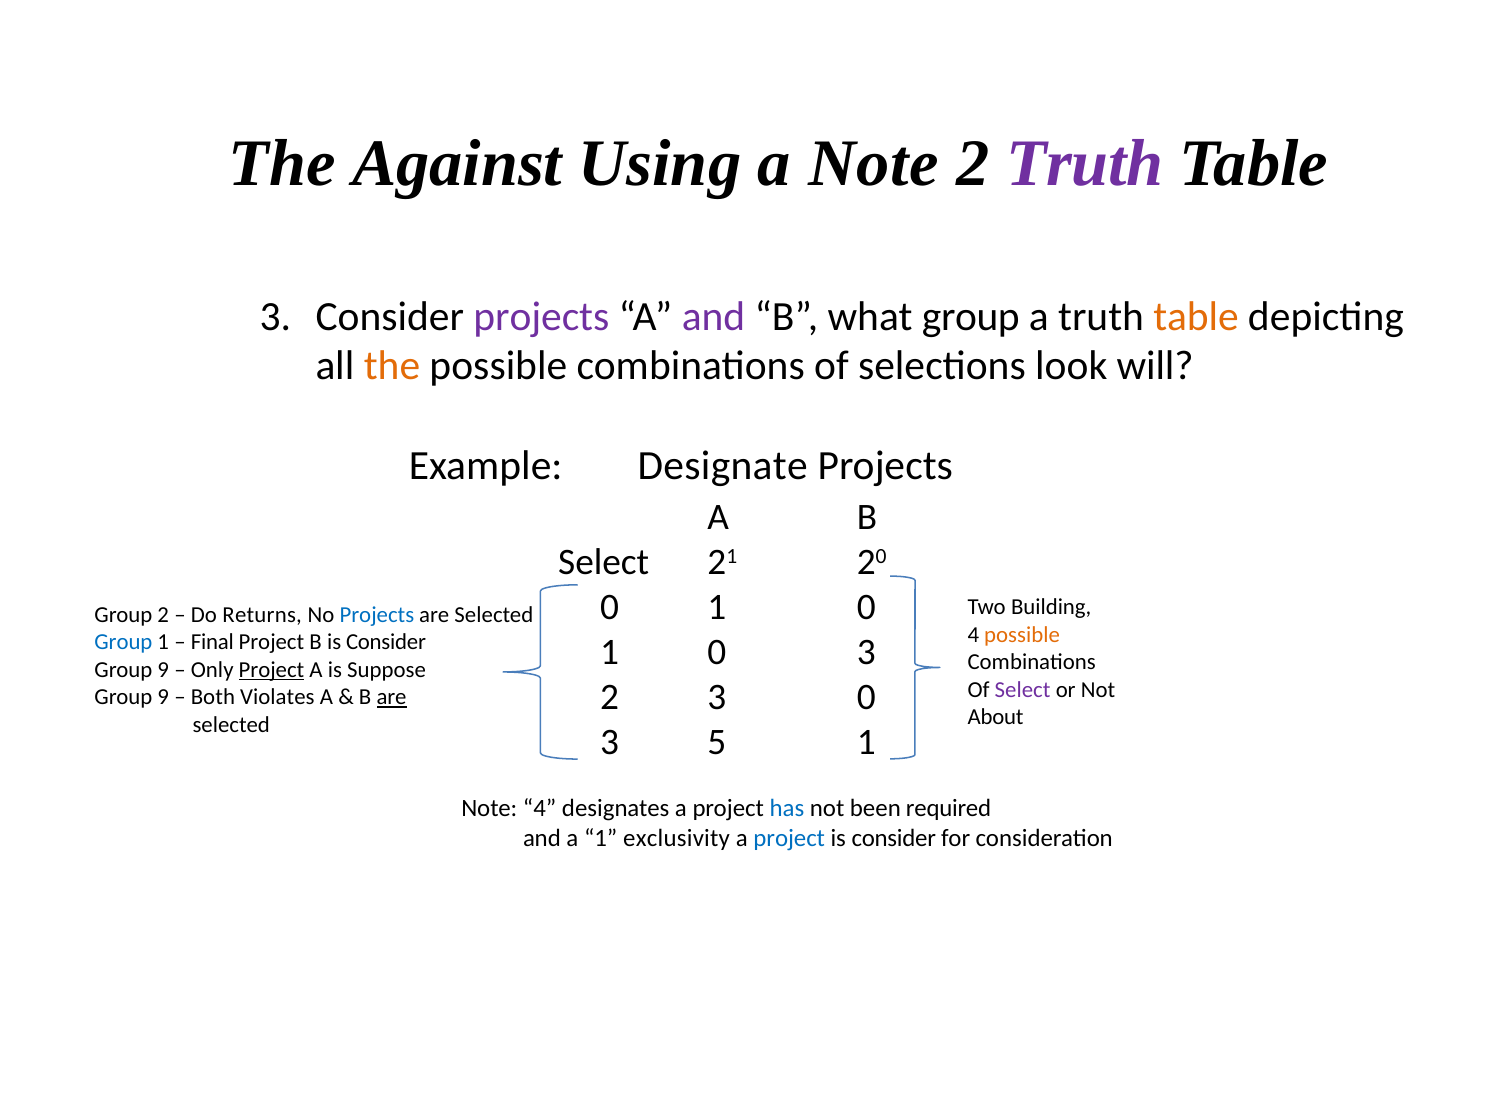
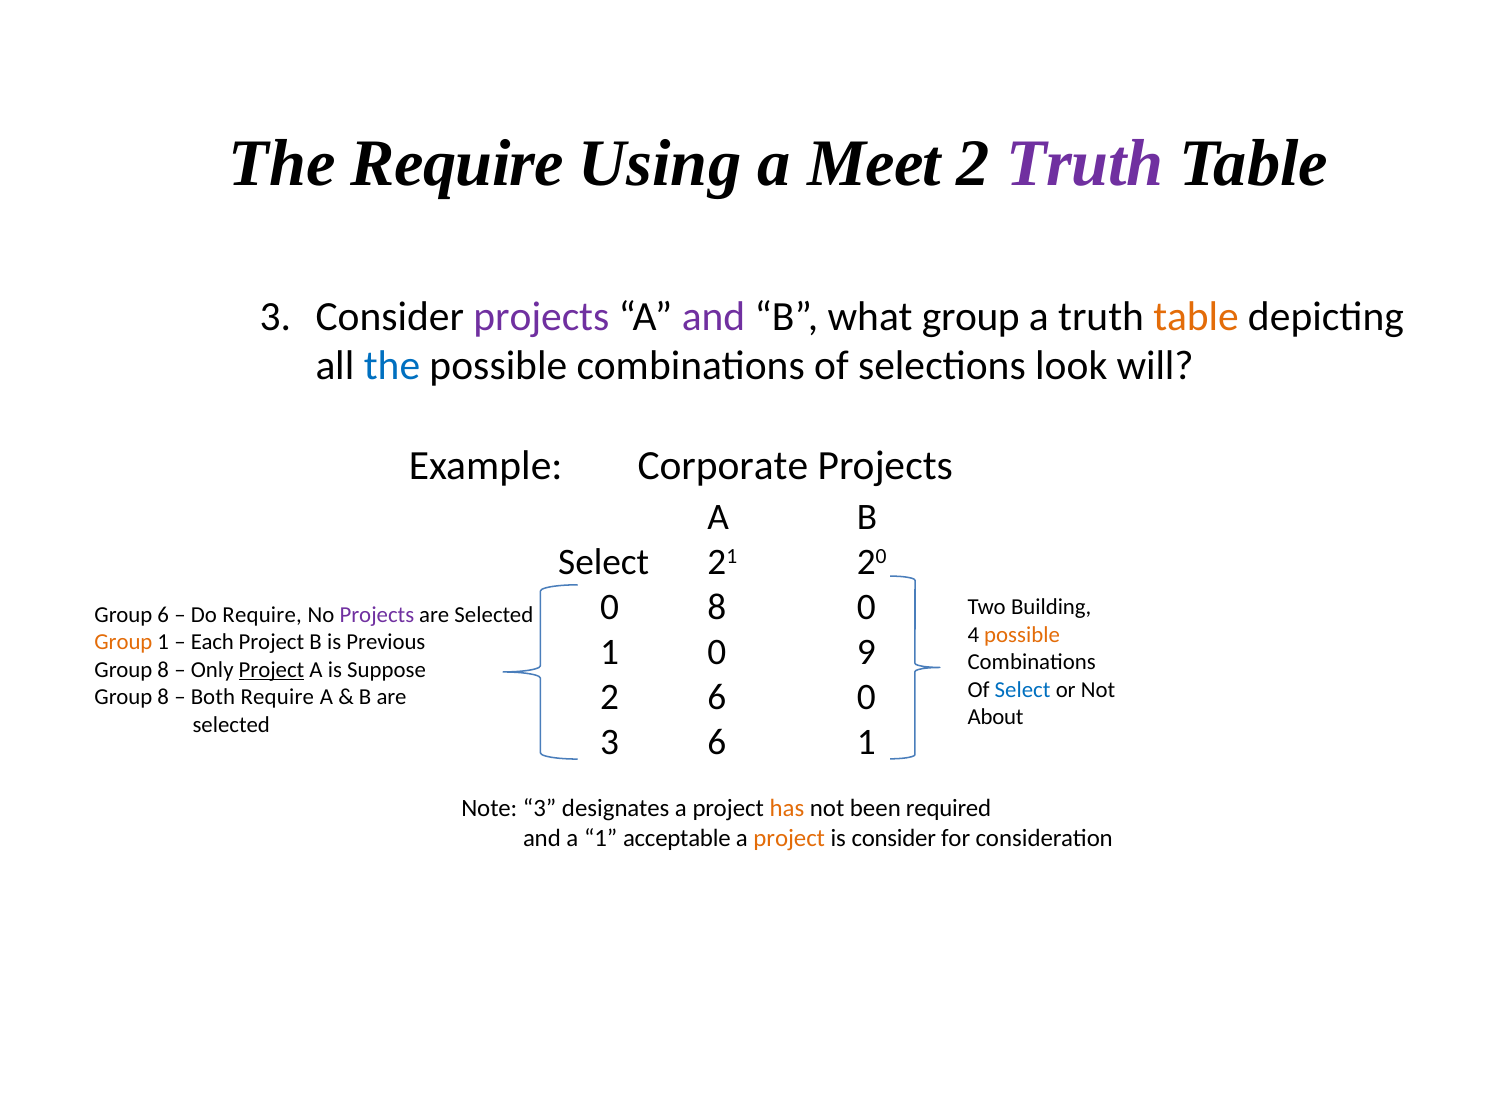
The Against: Against -> Require (458, 164)
a Note: Note -> Meet (874, 164)
the colour: orange -> blue (392, 366)
Designate: Designate -> Corporate (723, 466)
1: 1 -> 8 (717, 607)
Group 2: 2 -> 6 (163, 615)
Do Returns: Returns -> Require (262, 615)
Projects colour: blue -> purple (377, 615)
Group colour: blue -> orange (123, 642)
Final: Final -> Each (212, 642)
B is Consider: Consider -> Previous (386, 642)
1 0 3: 3 -> 9 (866, 652)
9: 9 -> 8 (163, 670)
Select colour: purple -> blue (1023, 689)
2 3: 3 -> 6 (717, 697)
9: 9 -> 8 (163, 697)
Both Violates: Violates -> Require (277, 697)
are underline: present -> none (392, 697)
3 5: 5 -> 6 (717, 742)
Note 4: 4 -> 3 (540, 808)
has colour: blue -> orange (787, 808)
exclusivity: exclusivity -> acceptable (677, 838)
project colour: blue -> orange (789, 838)
